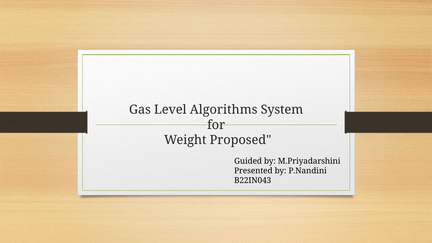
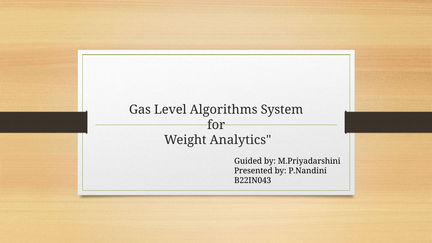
Proposed: Proposed -> Analytics (241, 140)
